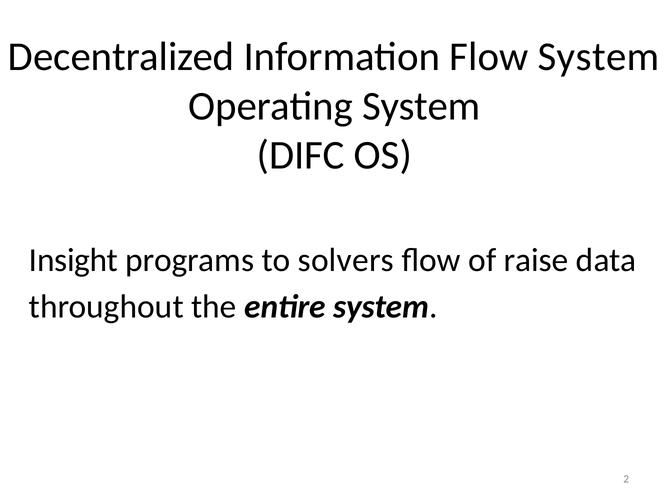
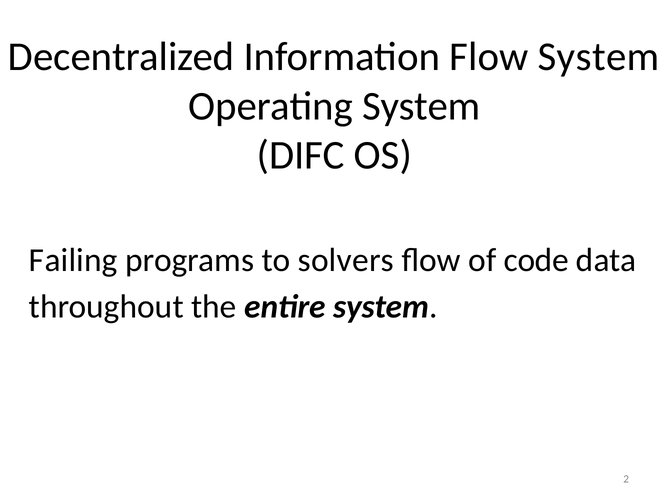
Insight: Insight -> Failing (73, 260)
raise: raise -> code (536, 260)
